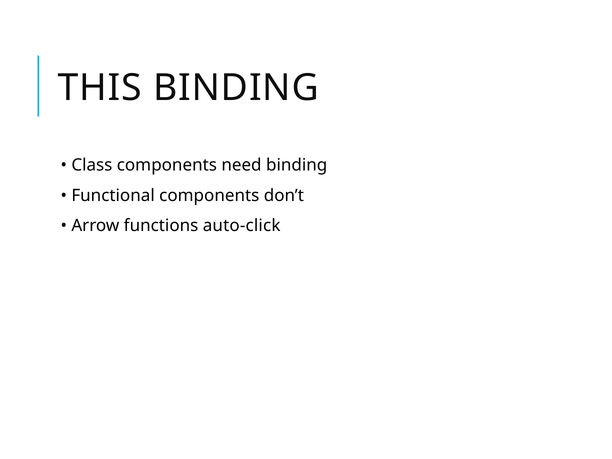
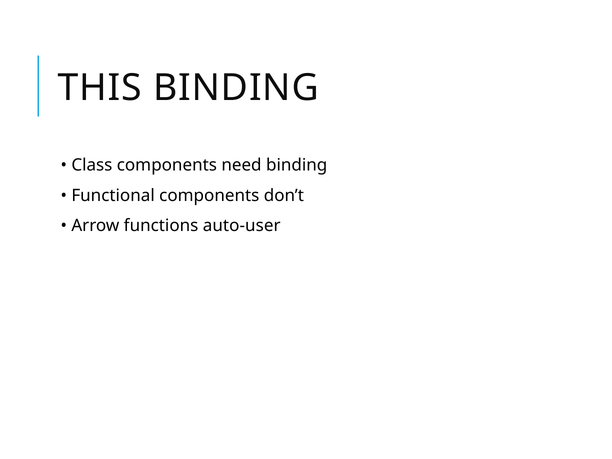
auto-click: auto-click -> auto-user (242, 226)
